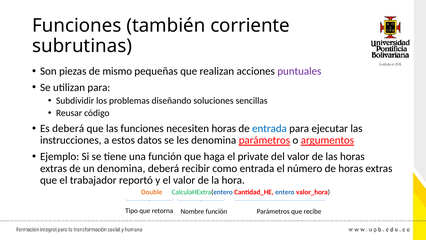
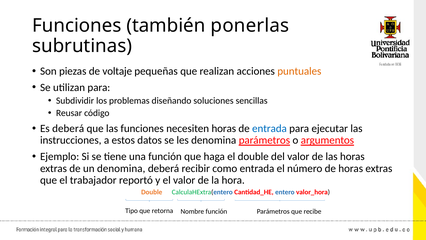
corriente: corriente -> ponerlas (250, 26)
mismo: mismo -> voltaje (117, 71)
puntuales colour: purple -> orange (299, 71)
el private: private -> double (253, 156)
